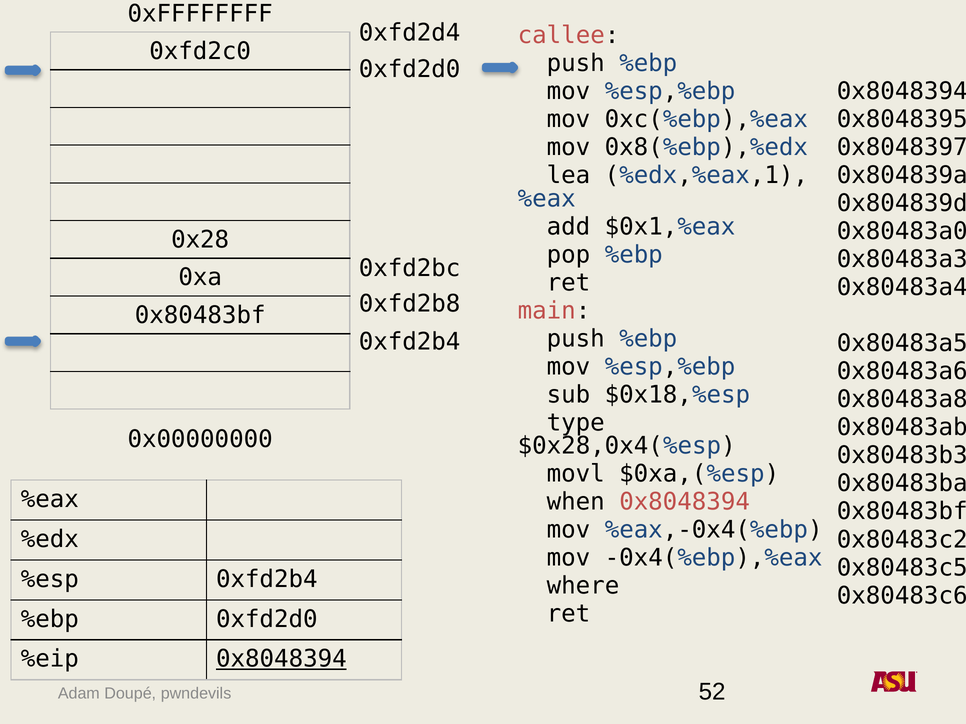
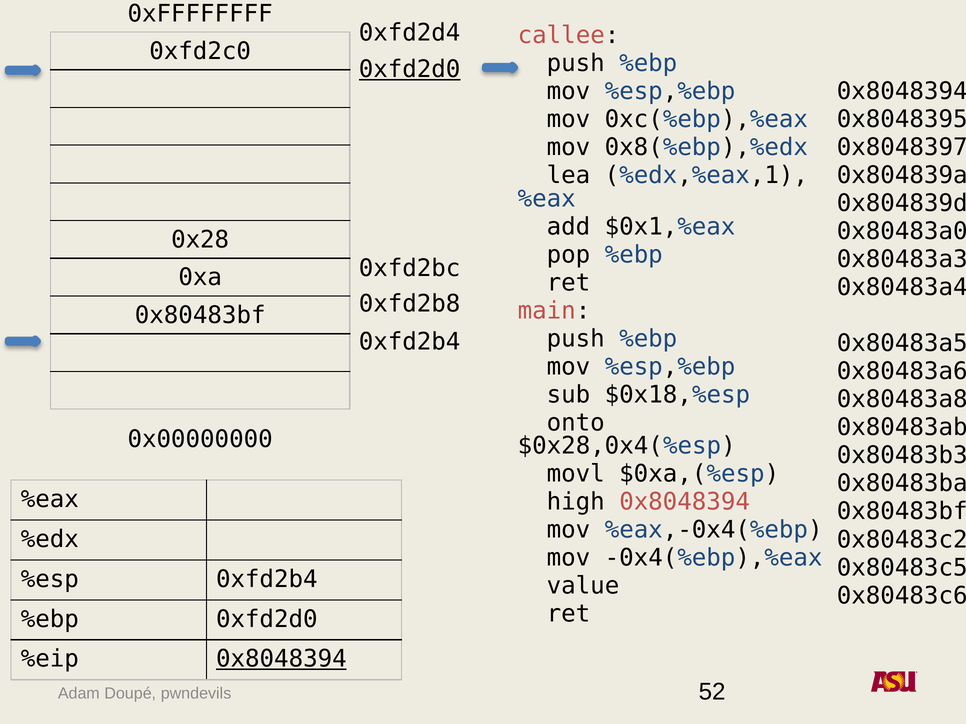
0xfd2d0 underline: none -> present (410, 69)
type: type -> onto (576, 423)
when: when -> high (576, 502)
where: where -> value (583, 586)
